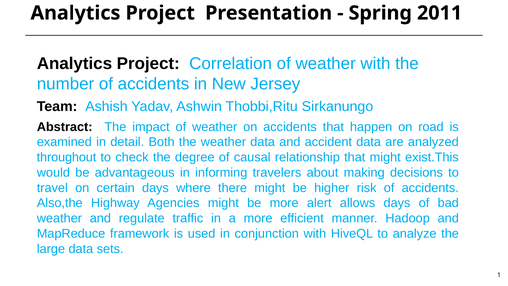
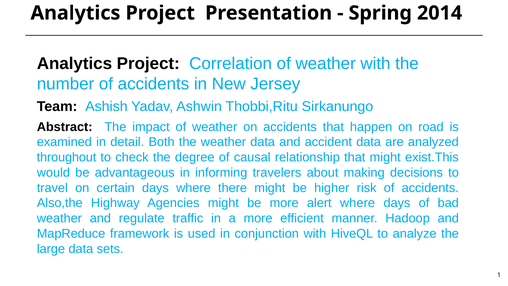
2011: 2011 -> 2014 (440, 13)
alert allows: allows -> where (357, 203)
